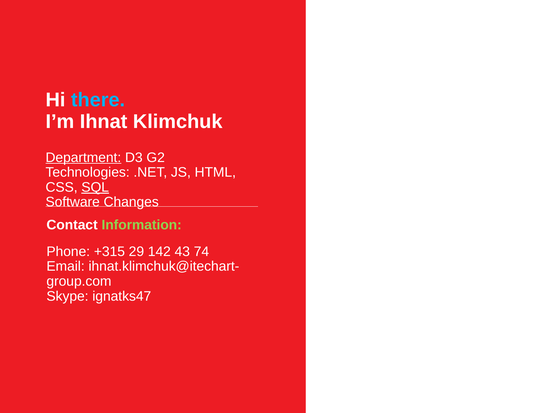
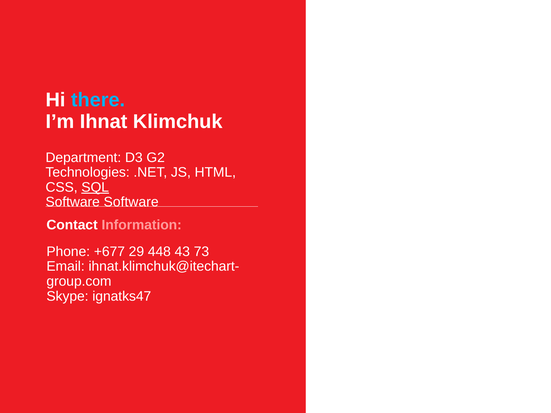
Department underline: present -> none (83, 158)
Software Changes: Changes -> Software (131, 202)
Information colour: light green -> pink (142, 225)
+315: +315 -> +677 (109, 252)
142: 142 -> 448 (159, 252)
74: 74 -> 73 (201, 252)
